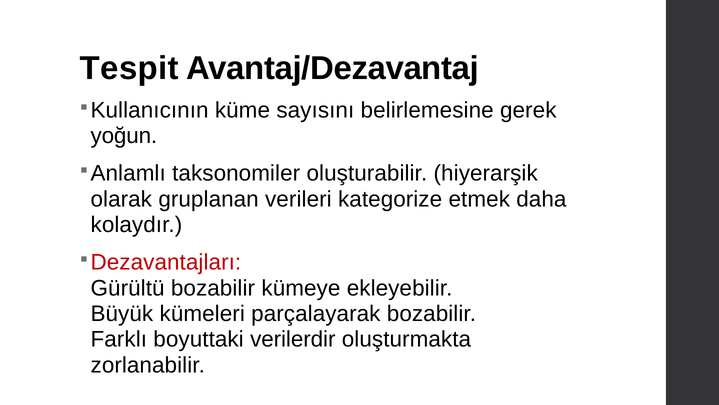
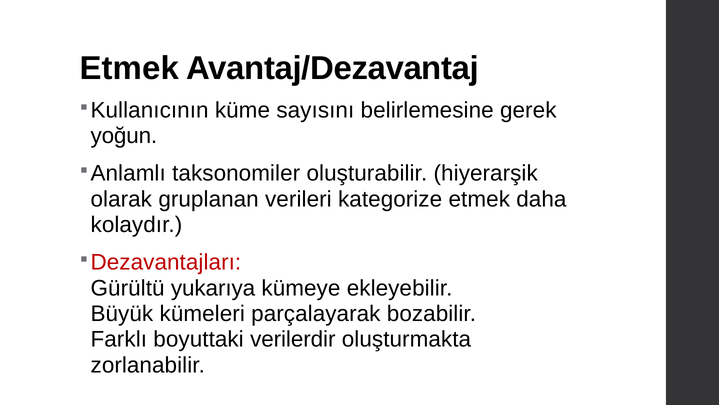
Tespit: Tespit -> Etmek (129, 68)
Gürültü bozabilir: bozabilir -> yukarıya (213, 288)
